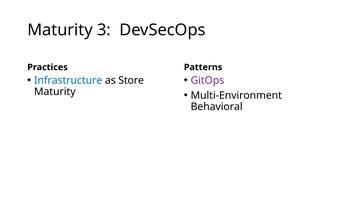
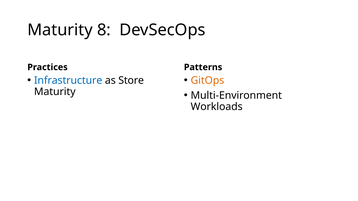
3: 3 -> 8 (104, 30)
GitOps colour: purple -> orange (207, 80)
Behavioral: Behavioral -> Workloads (217, 107)
